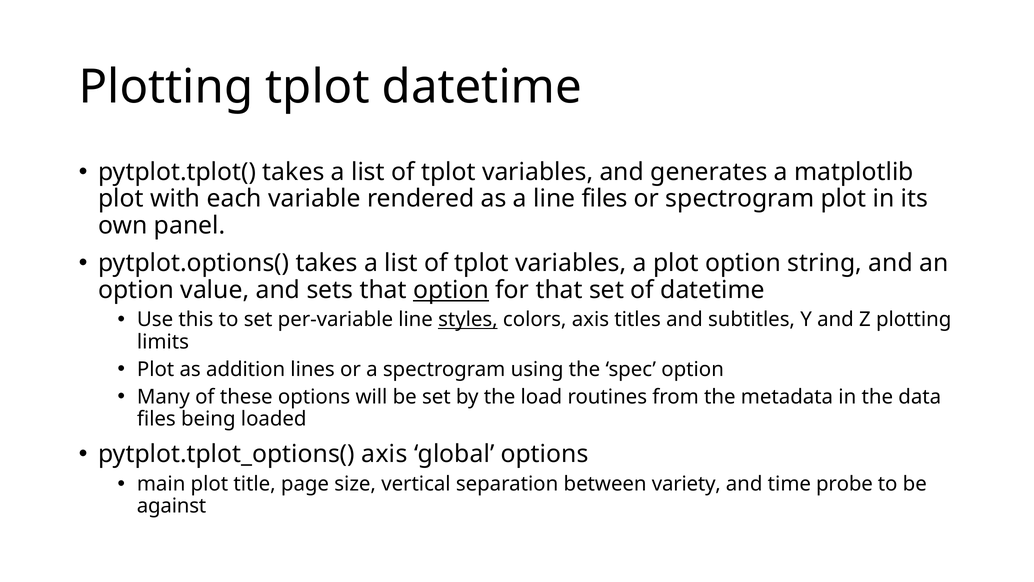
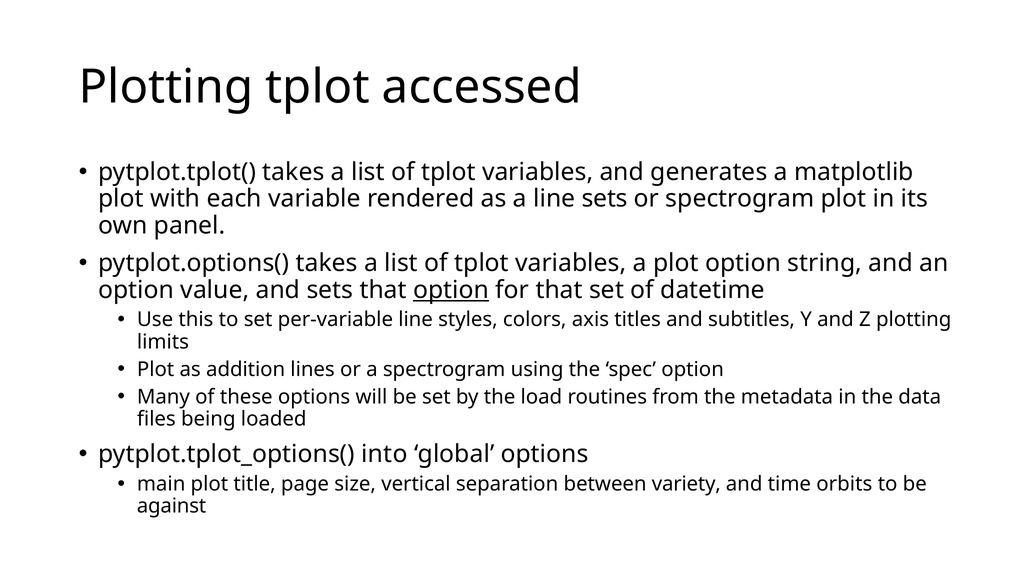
tplot datetime: datetime -> accessed (482, 87)
line files: files -> sets (605, 199)
styles underline: present -> none (468, 320)
pytplot.tplot_options( axis: axis -> into (384, 454)
probe: probe -> orbits (844, 484)
